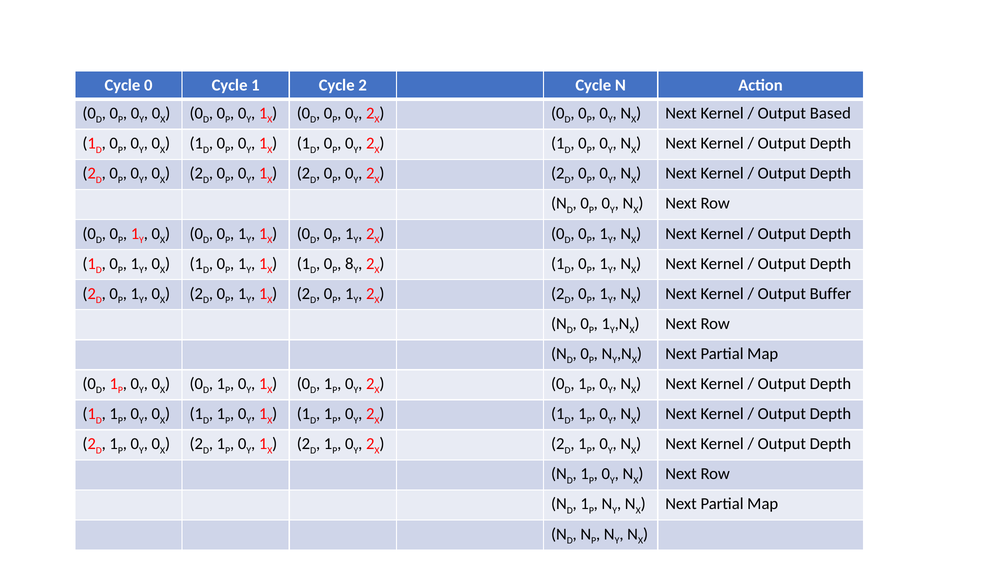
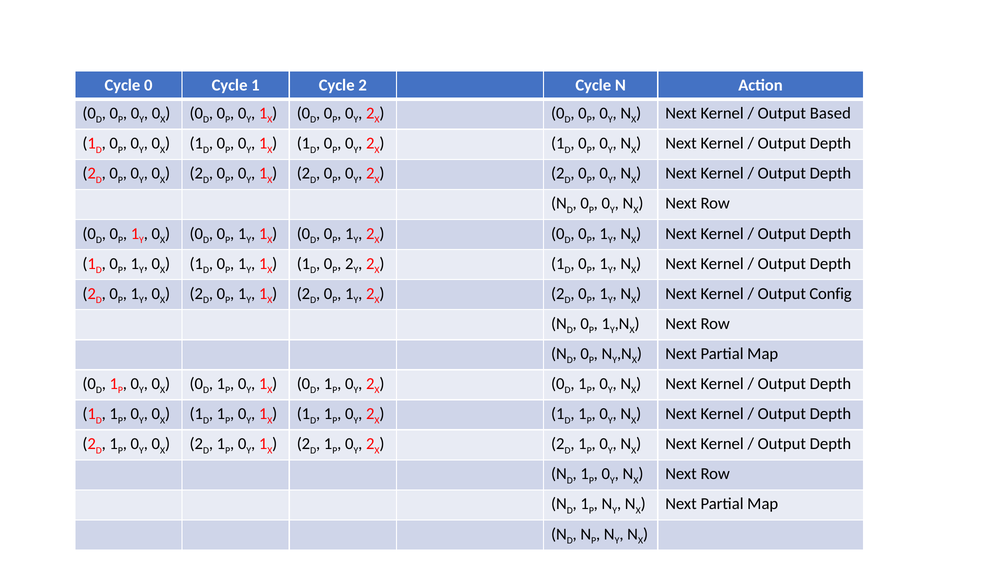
8: 8 -> 2 (349, 264)
Buffer: Buffer -> Config (831, 294)
